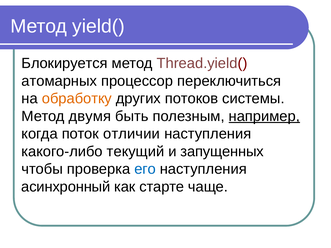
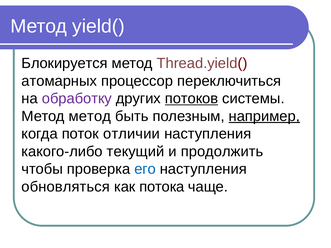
обработку colour: orange -> purple (77, 99)
потоков underline: none -> present (192, 99)
Метод двумя: двумя -> метод (90, 116)
запущенных: запущенных -> продолжить (222, 152)
асинхронный: асинхронный -> обновляться (66, 187)
старте: старте -> потока (162, 187)
